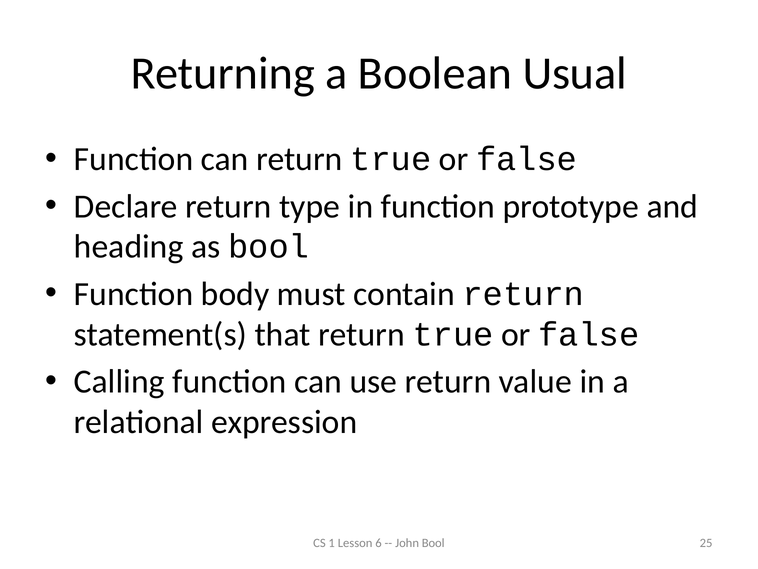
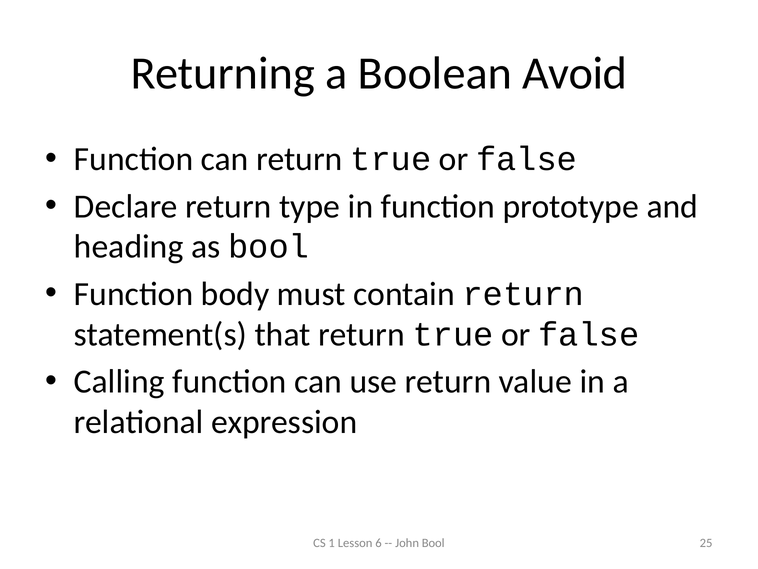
Usual: Usual -> Avoid (575, 73)
